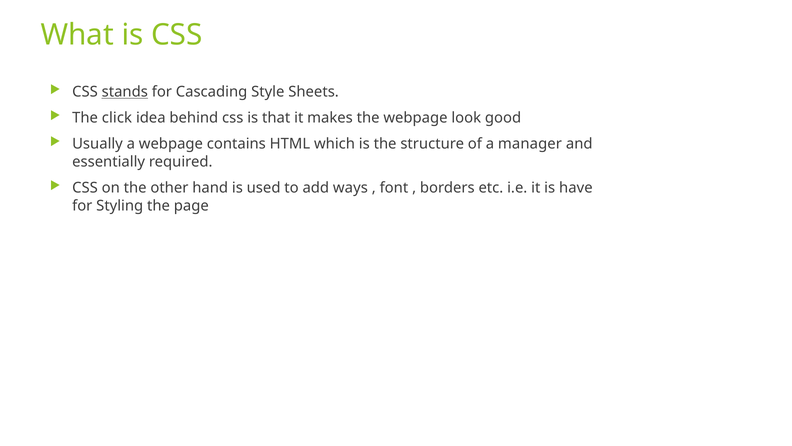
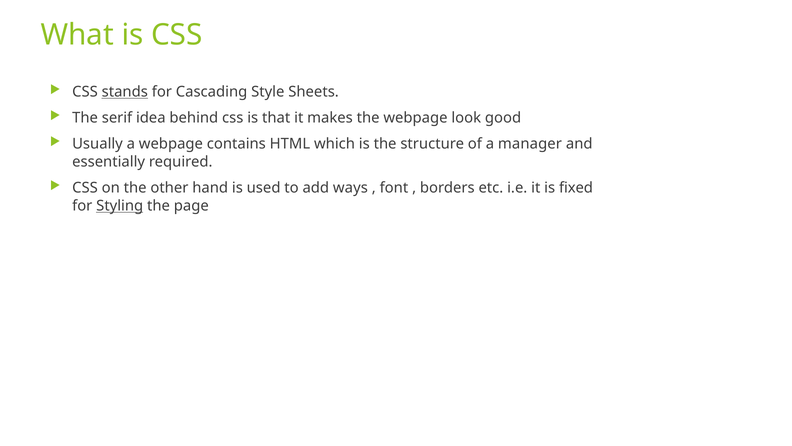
click: click -> serif (117, 118)
have: have -> fixed (576, 188)
Styling underline: none -> present (120, 206)
